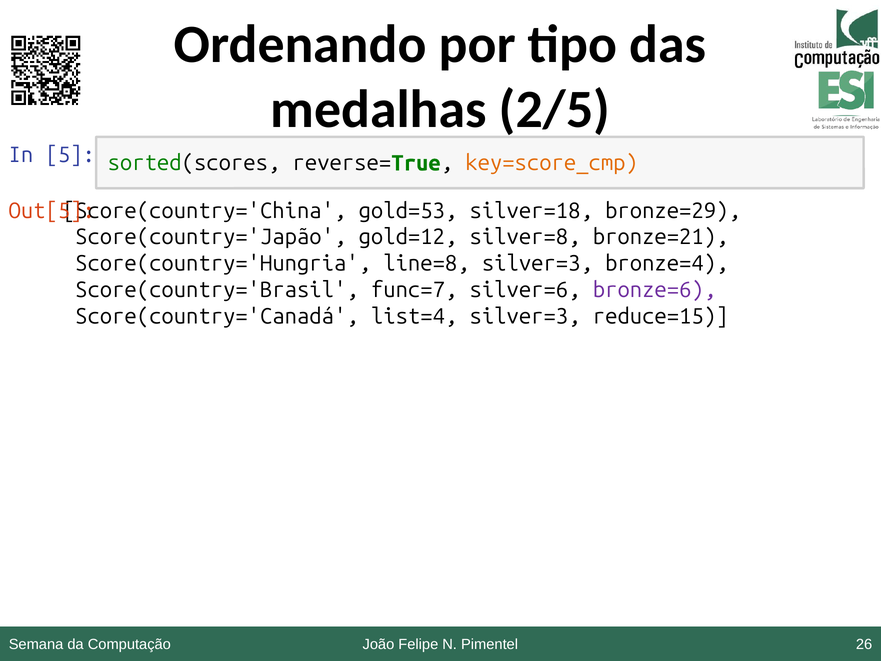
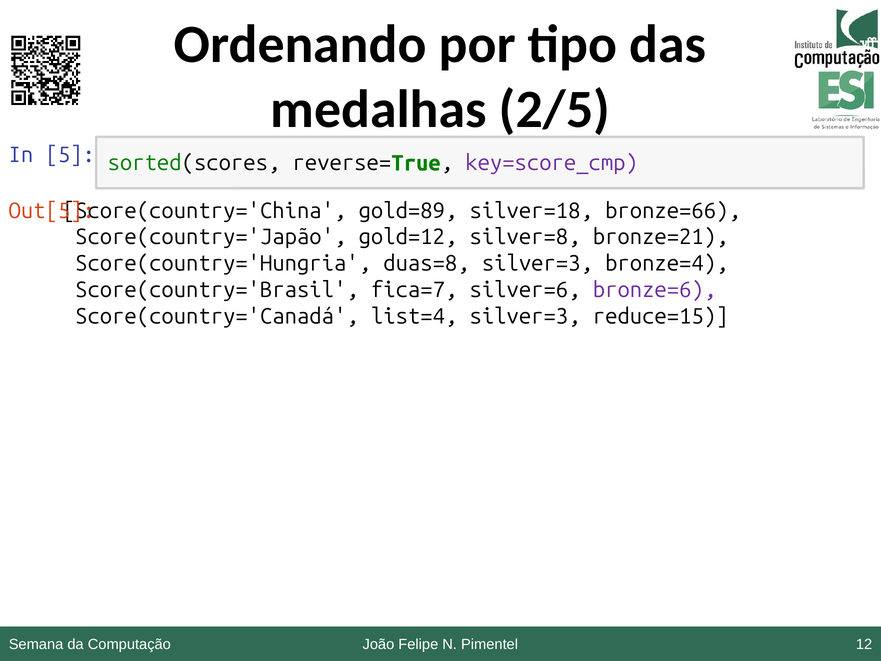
key=score_cmp colour: orange -> purple (552, 163)
gold=53: gold=53 -> gold=89 (408, 211)
bronze=29: bronze=29 -> bronze=66 (673, 211)
line=8: line=8 -> duas=8 (426, 264)
func=7: func=7 -> fica=7 (414, 290)
26: 26 -> 12 (864, 644)
